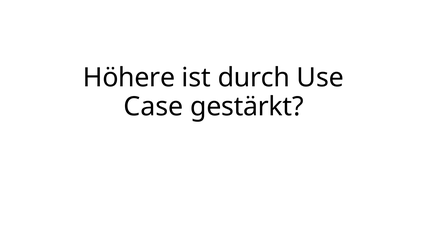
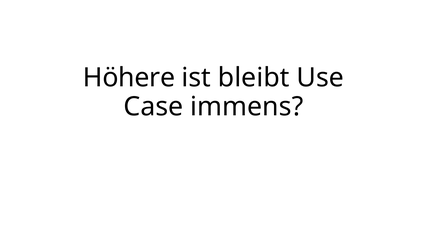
durch: durch -> bleibt (254, 78)
gestärkt: gestärkt -> immens (247, 107)
